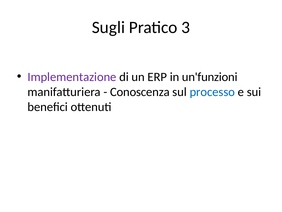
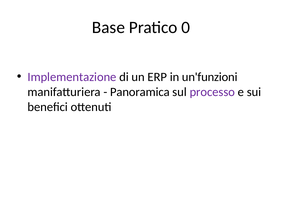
Sugli: Sugli -> Base (108, 27)
3: 3 -> 0 (186, 27)
Conoscenza: Conoscenza -> Panoramica (140, 92)
processo colour: blue -> purple (212, 92)
